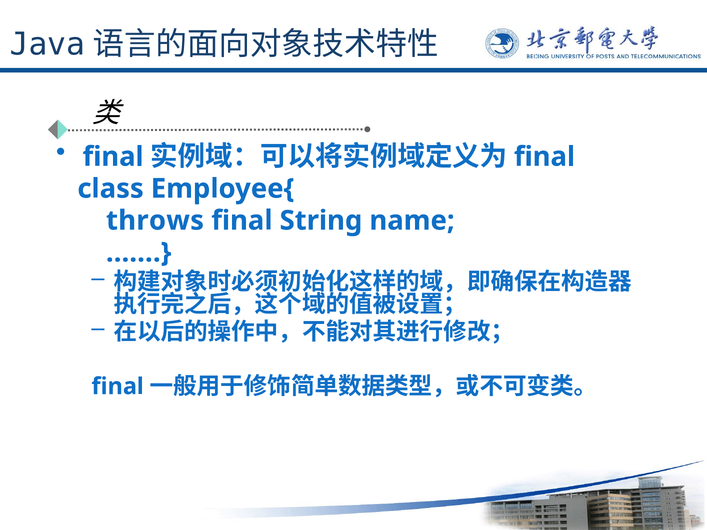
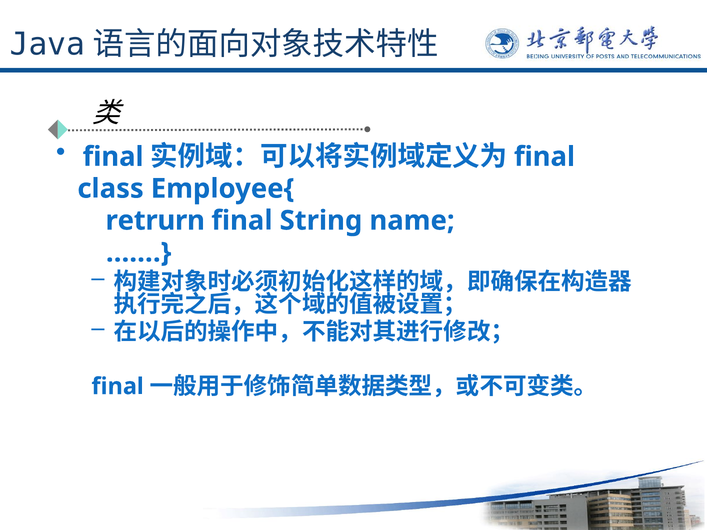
throws: throws -> retrurn (155, 221)
